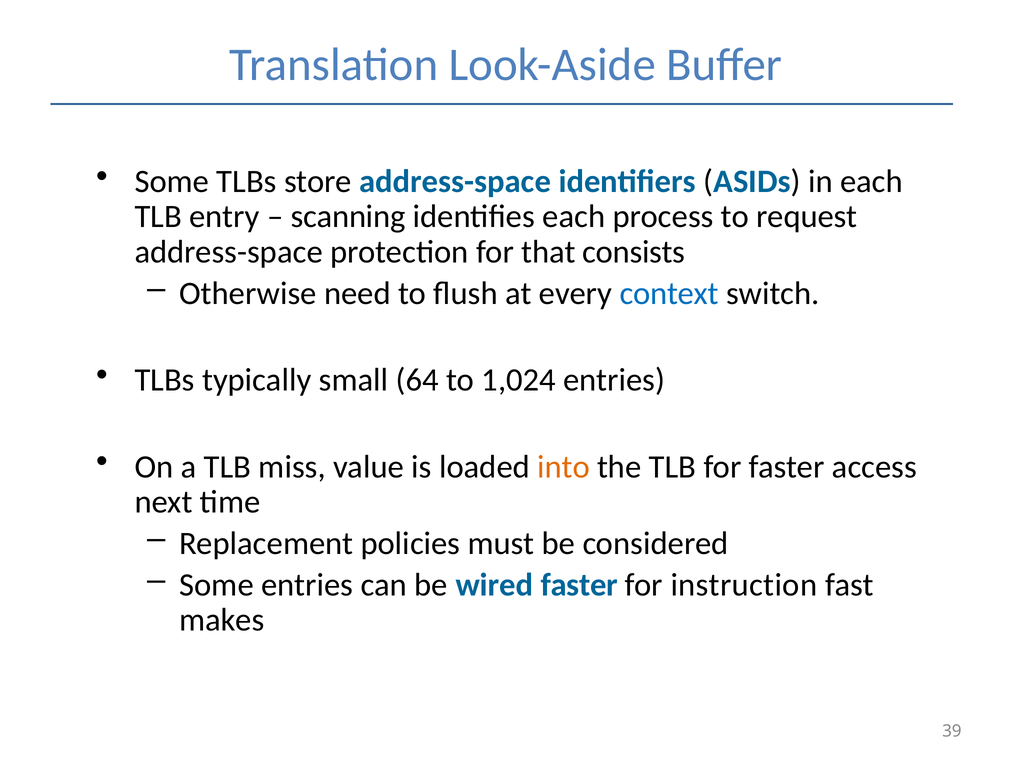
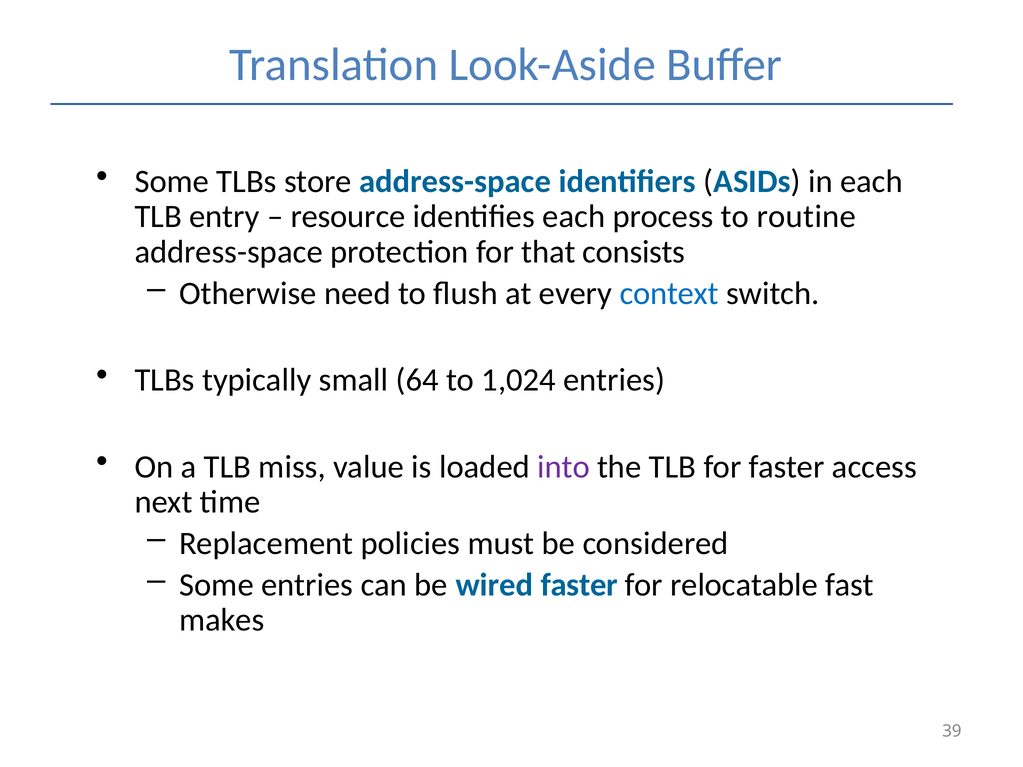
scanning: scanning -> resource (348, 217)
request: request -> routine (806, 217)
into colour: orange -> purple (564, 467)
instruction: instruction -> relocatable (744, 585)
